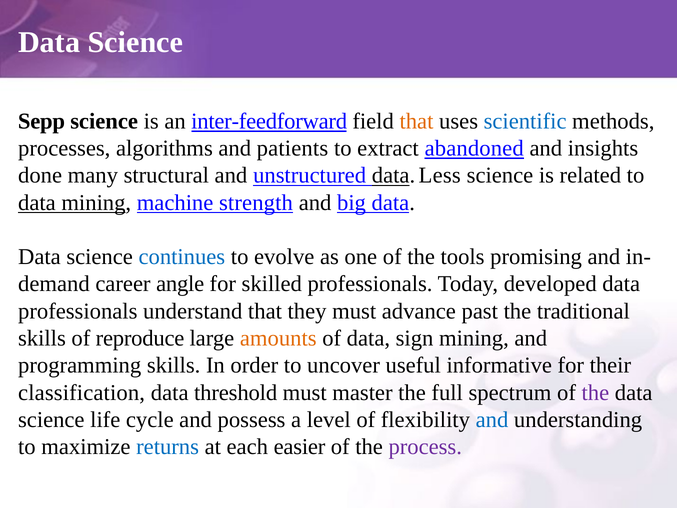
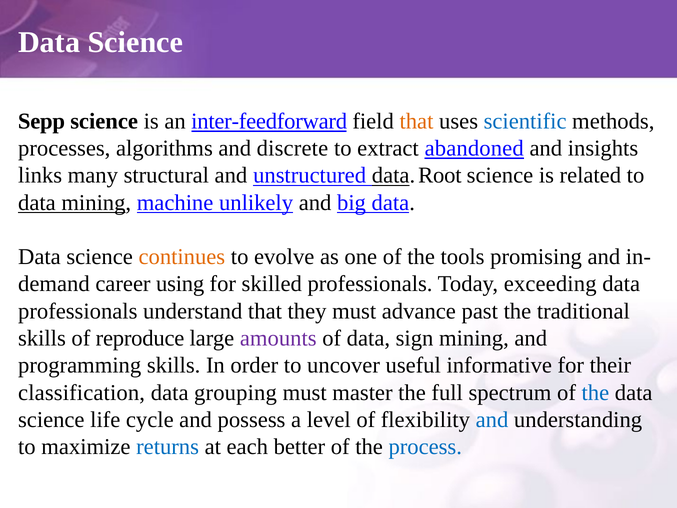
patients: patients -> discrete (292, 148)
done: done -> links (40, 176)
Less: Less -> Root (440, 176)
strength: strength -> unlikely (256, 203)
continues colour: blue -> orange (182, 257)
angle: angle -> using (180, 284)
developed: developed -> exceeding (550, 284)
amounts colour: orange -> purple (278, 338)
threshold: threshold -> grouping (236, 393)
the colour: purple -> blue (595, 393)
easier: easier -> better (299, 447)
process colour: purple -> blue (425, 447)
